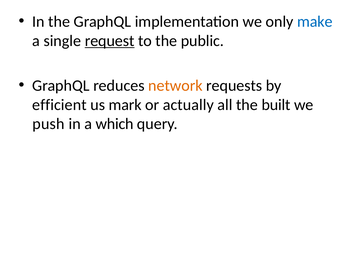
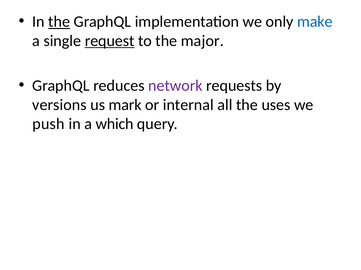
the underline: none -> present (59, 22)
public: public -> major (202, 41)
network colour: orange -> purple (175, 86)
efficient: efficient -> versions (59, 105)
actually: actually -> internal (188, 105)
built: built -> uses (276, 105)
